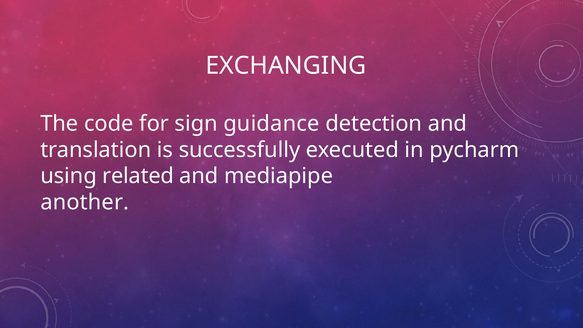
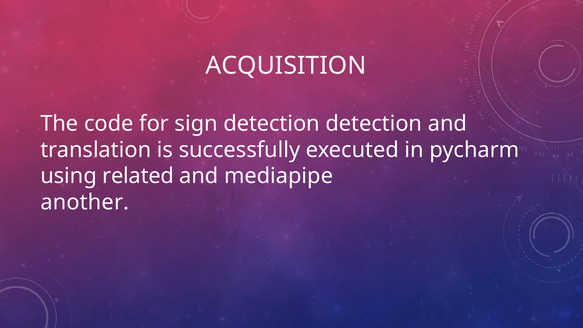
EXCHANGING: EXCHANGING -> ACQUISITION (286, 66)
sign guidance: guidance -> detection (272, 124)
